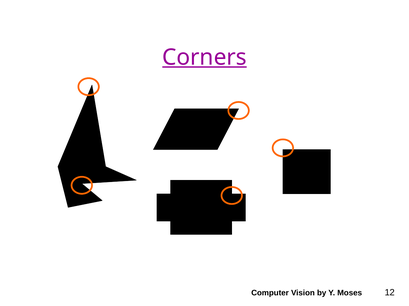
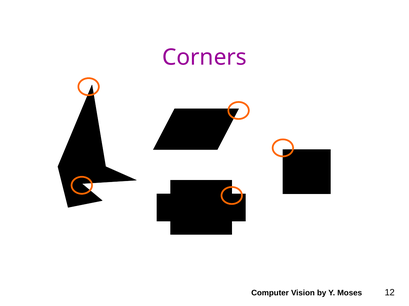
Corners underline: present -> none (204, 57)
